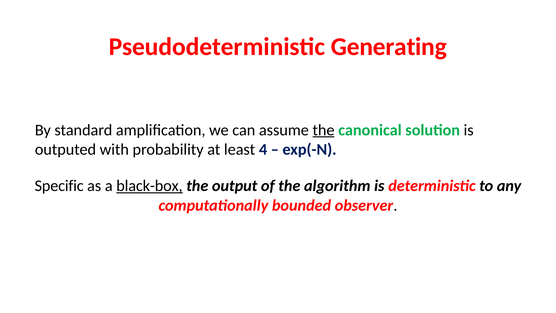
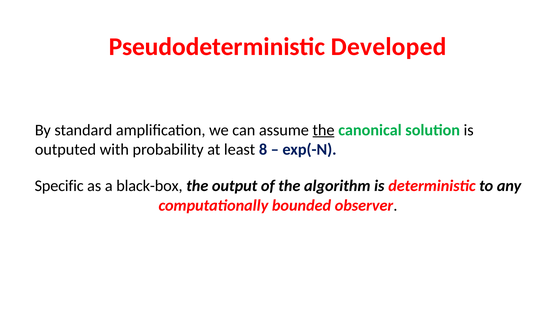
Generating: Generating -> Developed (389, 47)
4: 4 -> 8 (263, 149)
black-box underline: present -> none (149, 186)
